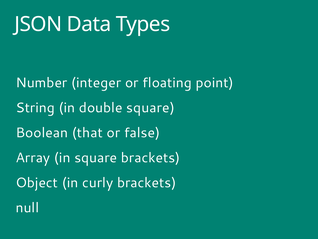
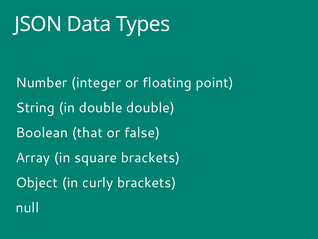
double square: square -> double (151, 108)
